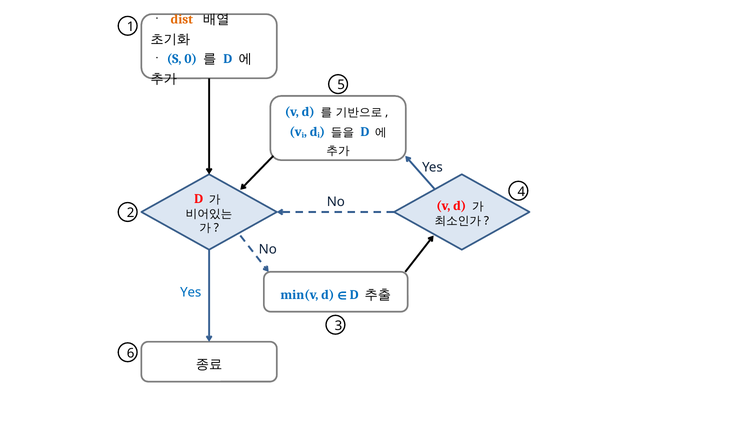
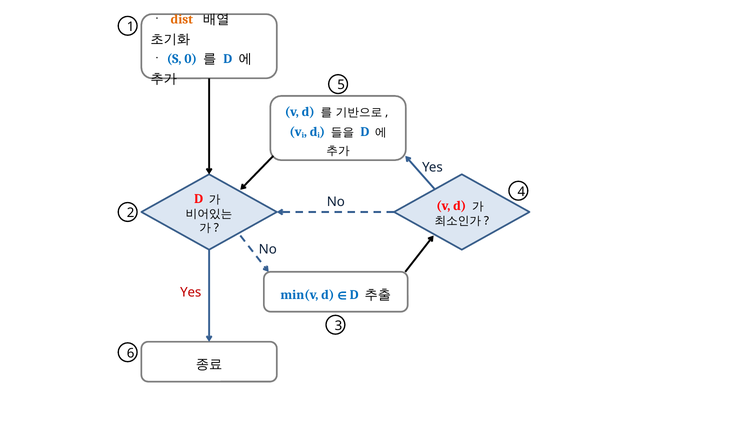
Yes colour: blue -> red (191, 293)
